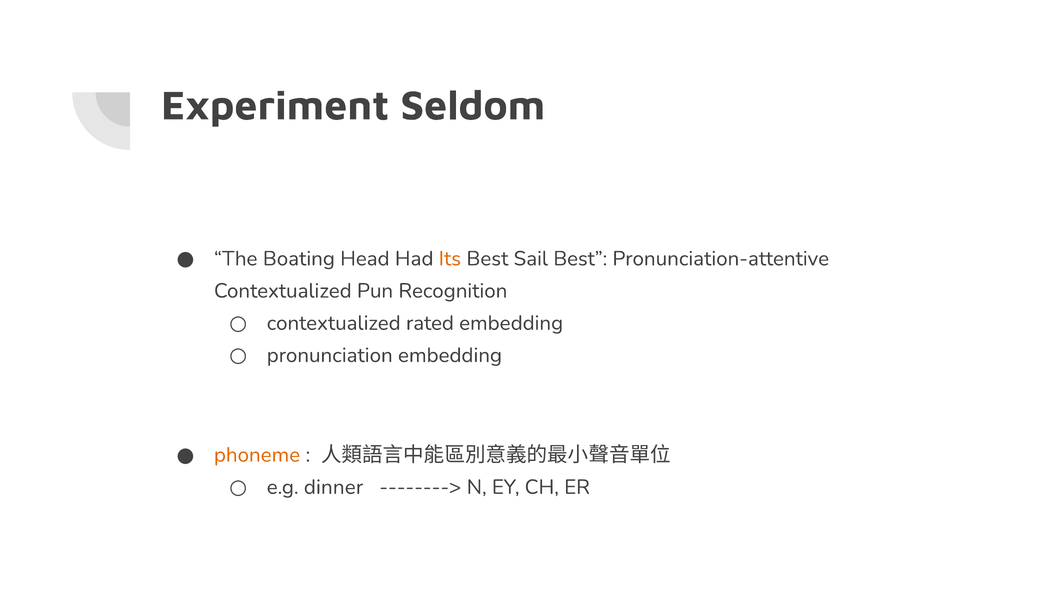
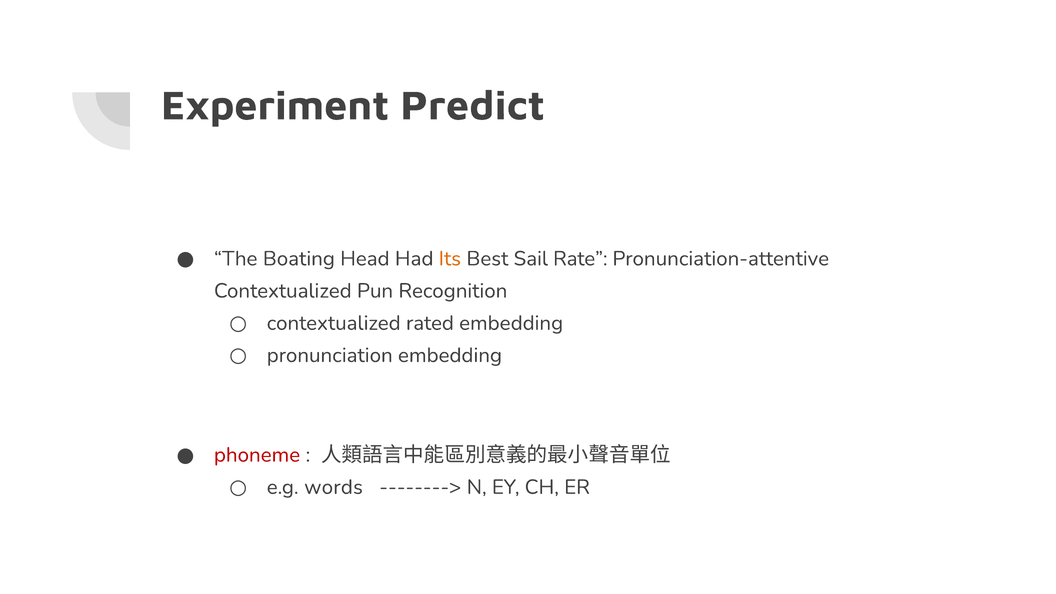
Seldom: Seldom -> Predict (473, 106)
Sail Best: Best -> Rate (580, 259)
phoneme colour: orange -> red (257, 455)
dinner: dinner -> words (334, 487)
